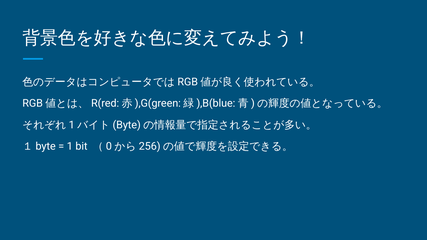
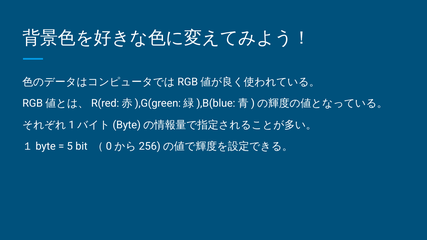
1: 1 -> 5 (70, 147)
